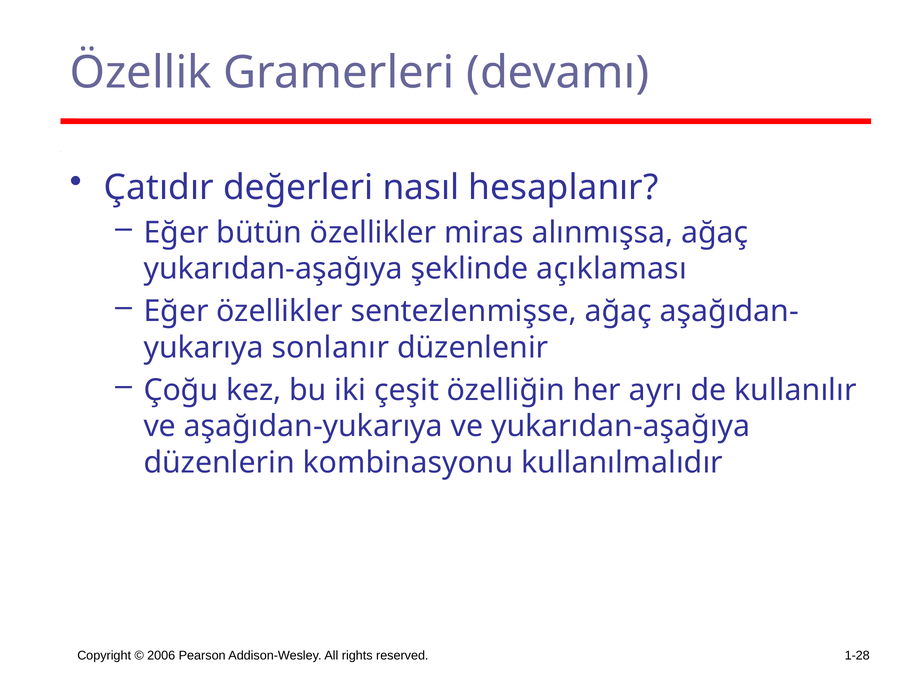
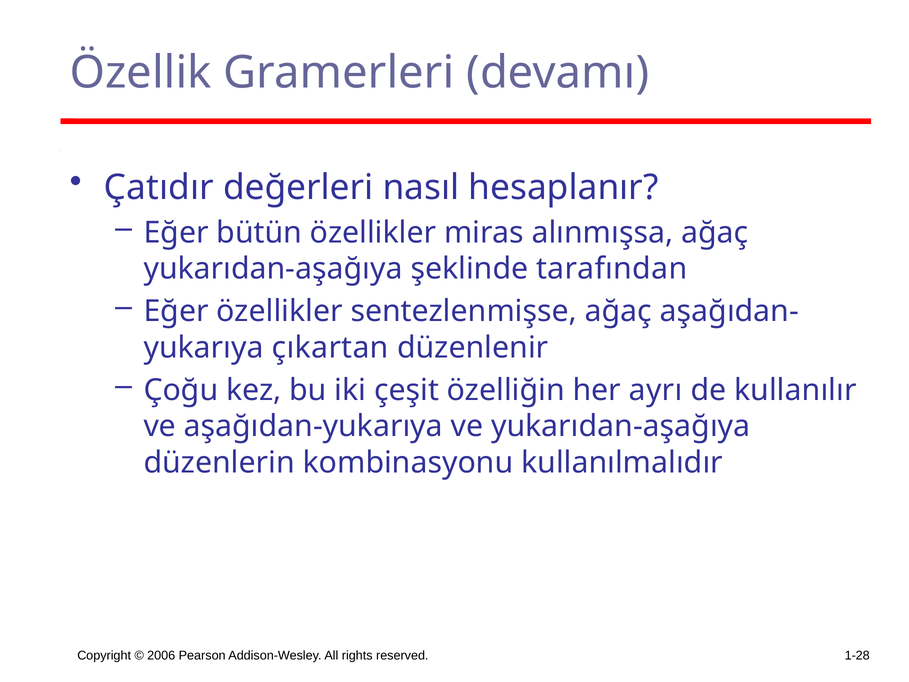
açıklaması: açıklaması -> tarafından (612, 269)
sonlanır: sonlanır -> çıkartan (330, 348)
